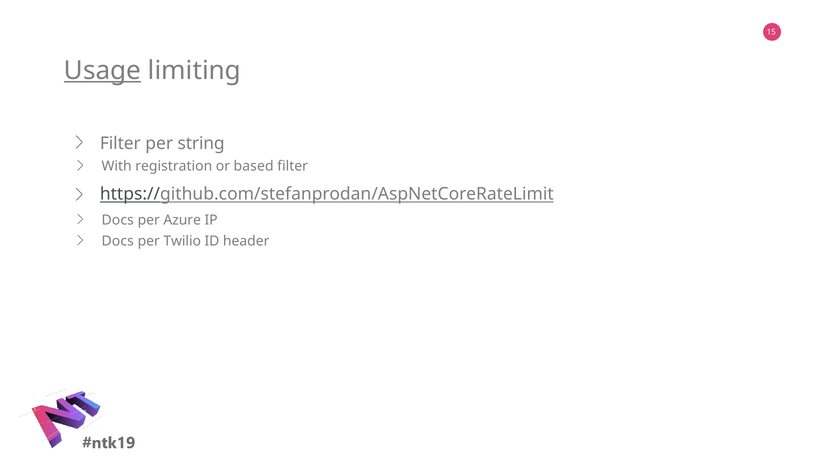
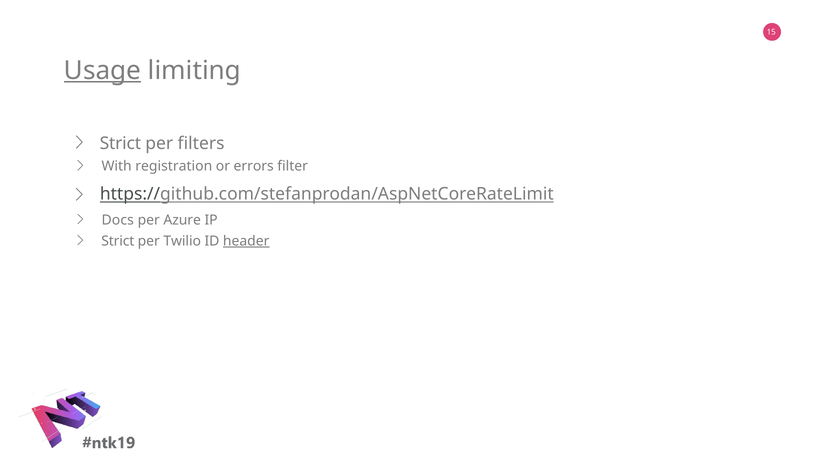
Filter: Filter -> Strict (120, 143)
string: string -> filters (201, 143)
based: based -> errors (254, 166)
Docs: Docs -> Strict (118, 241)
header underline: none -> present (246, 241)
